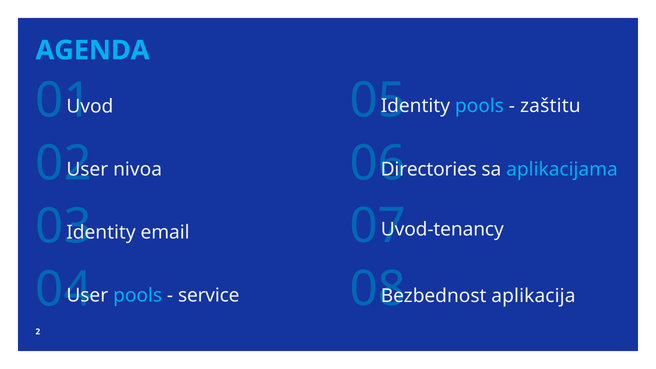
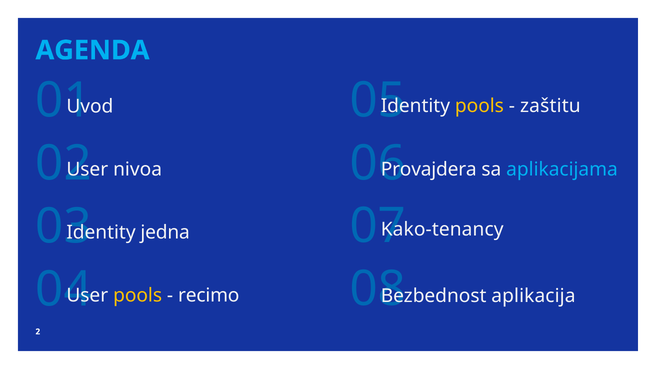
pools colour: light blue -> yellow (479, 106)
Directories: Directories -> Provajdera (429, 169)
Uvod-tenancy: Uvod-tenancy -> Kako-tenancy (442, 229)
email: email -> jedna (165, 232)
pools colour: light blue -> yellow (138, 296)
service: service -> recimo (209, 296)
